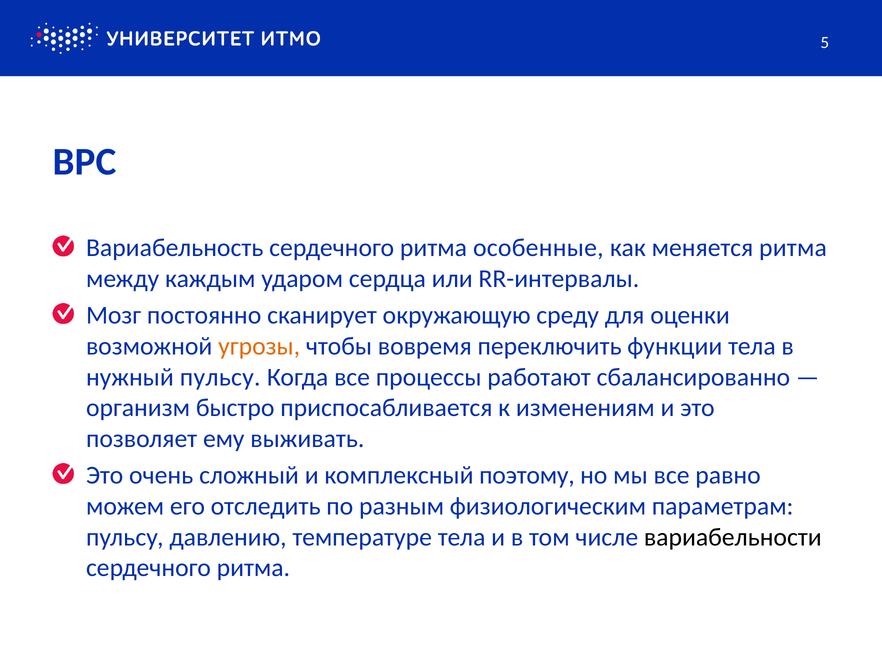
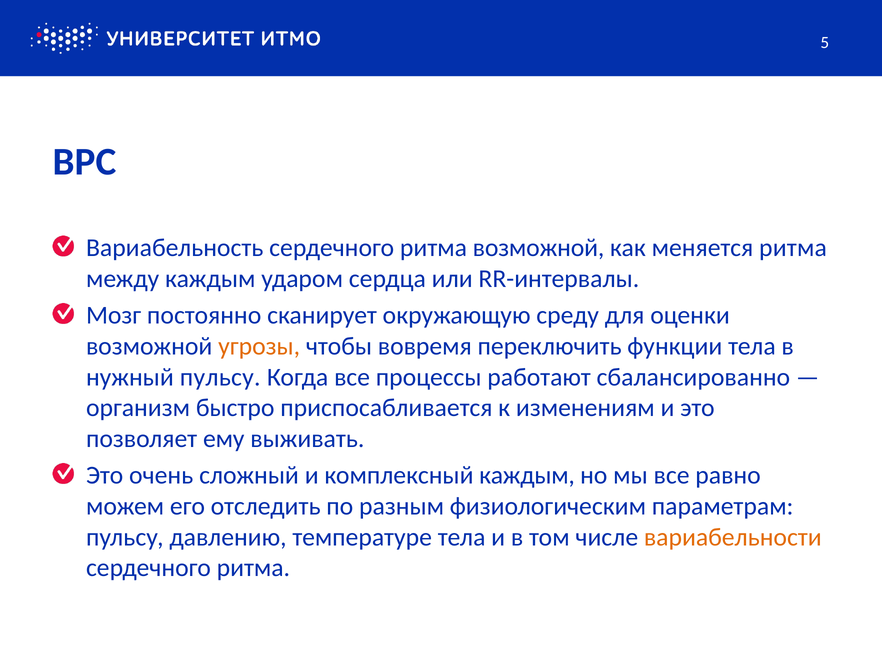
ритма особенные: особенные -> возможной (539, 248)
комплексный поэтому: поэтому -> каждым (527, 476)
вариабельности colour: black -> orange (733, 538)
